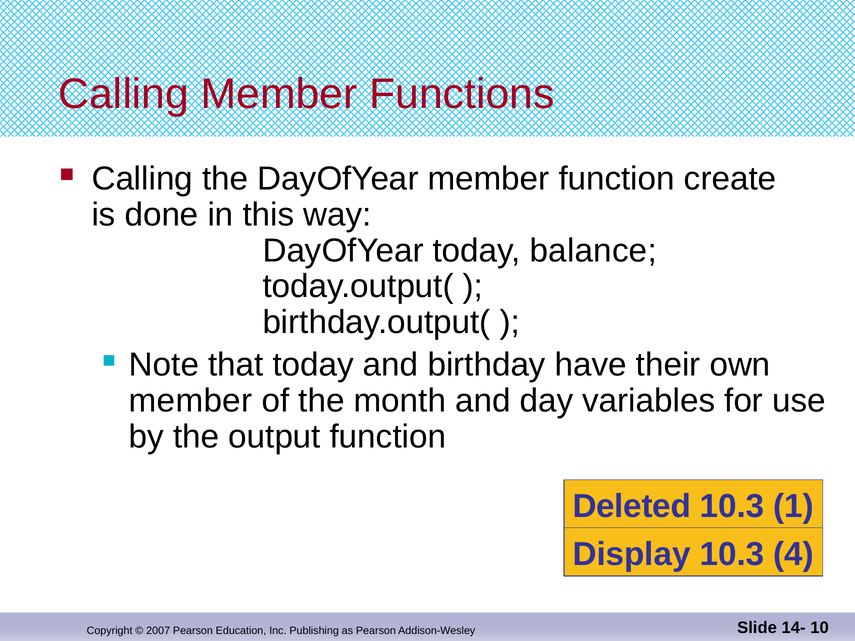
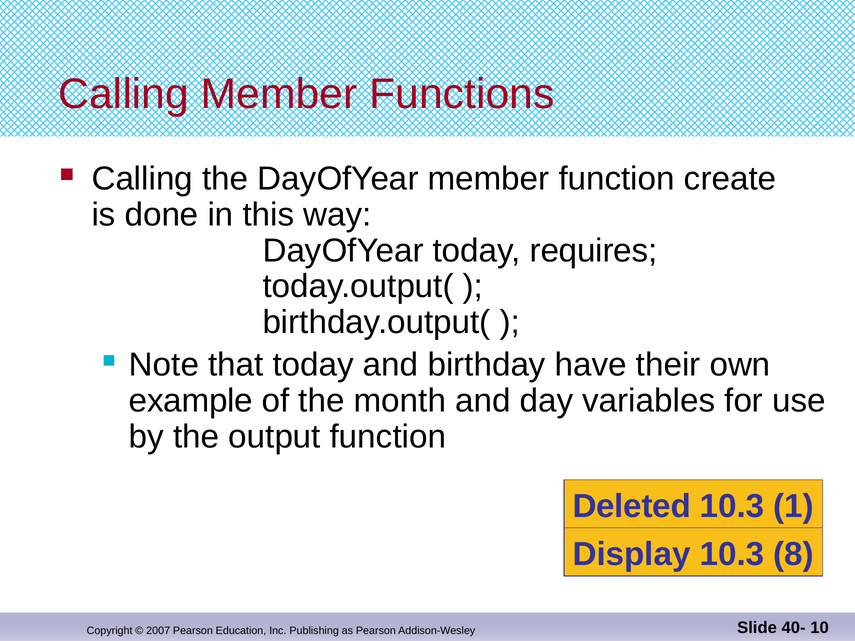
balance: balance -> requires (594, 251)
member: member -> example (191, 401)
4: 4 -> 8 (794, 554)
14-: 14- -> 40- (794, 628)
